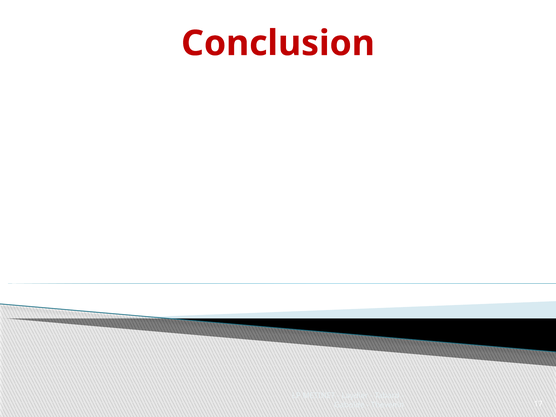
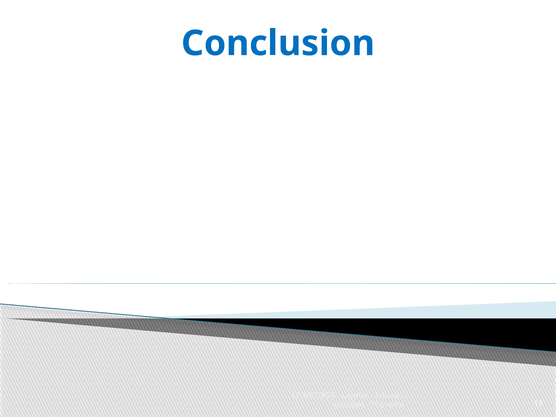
Conclusion colour: red -> blue (278, 43)
